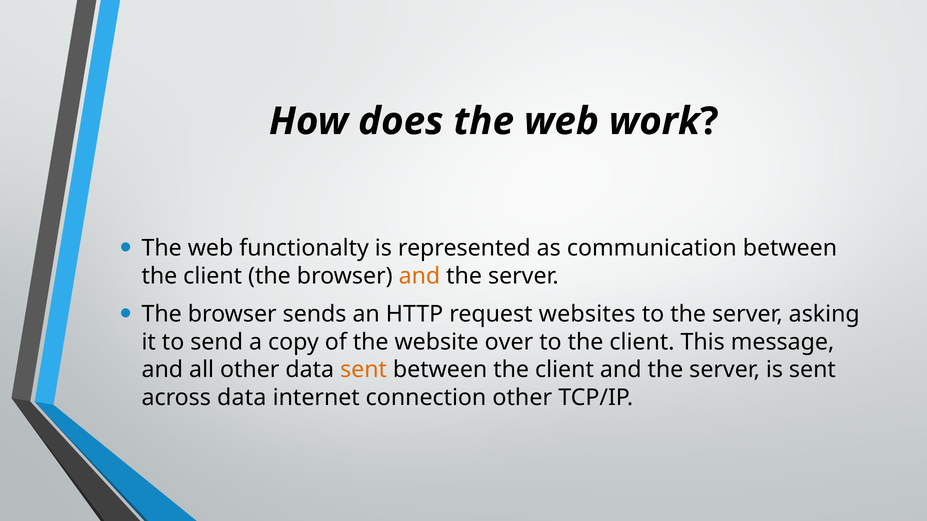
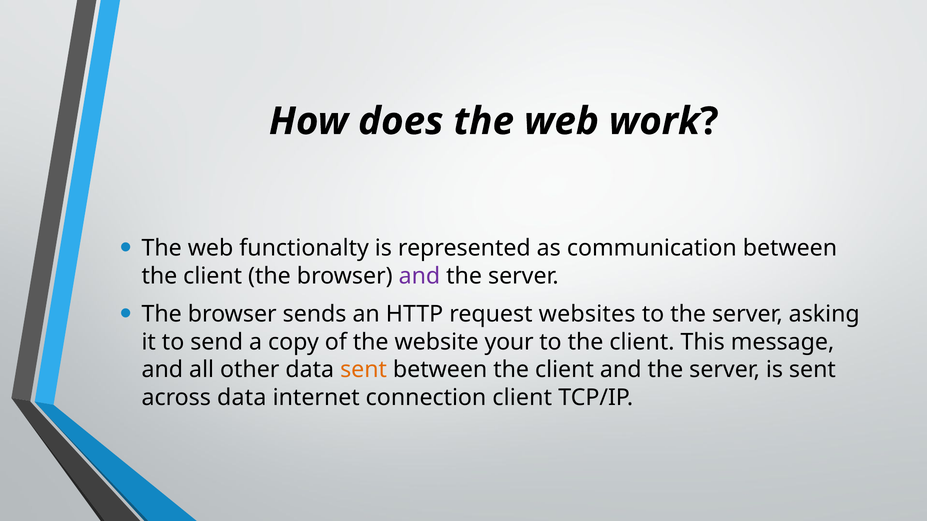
and colour: orange -> purple (419, 276)
over: over -> your (509, 342)
connection other: other -> client (522, 398)
